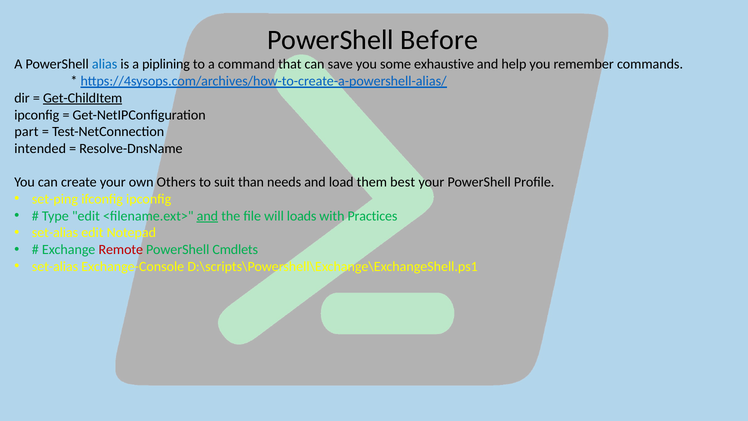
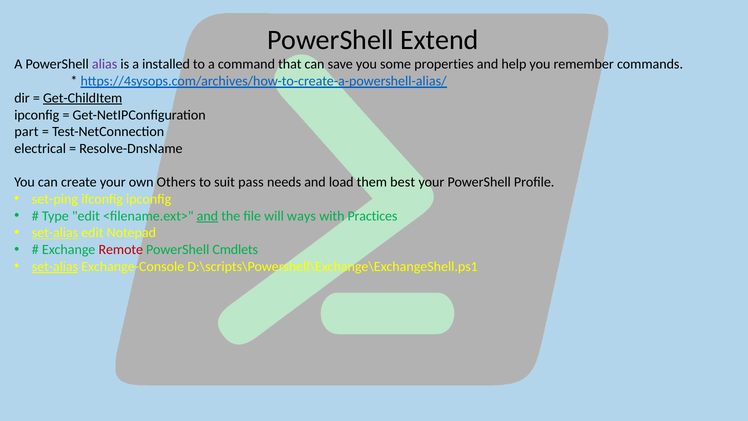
Before: Before -> Extend (439, 40)
alias colour: blue -> purple (105, 64)
piplining: piplining -> installed (166, 64)
exhaustive: exhaustive -> properties (444, 64)
intended: intended -> electrical (40, 148)
than: than -> pass (251, 182)
loads: loads -> ways (301, 216)
set-alias underline: none -> present (55, 233)
set-alias underline: none -> present (55, 266)
